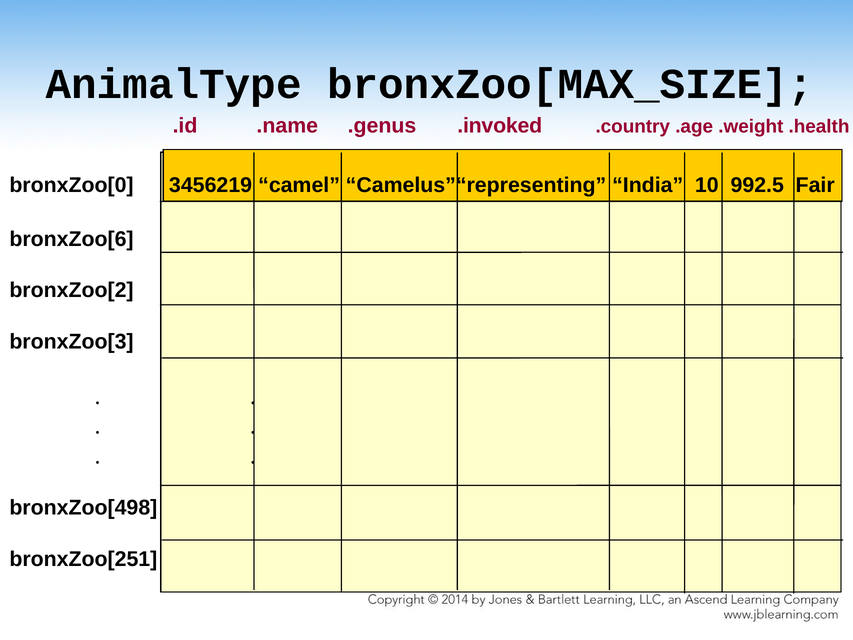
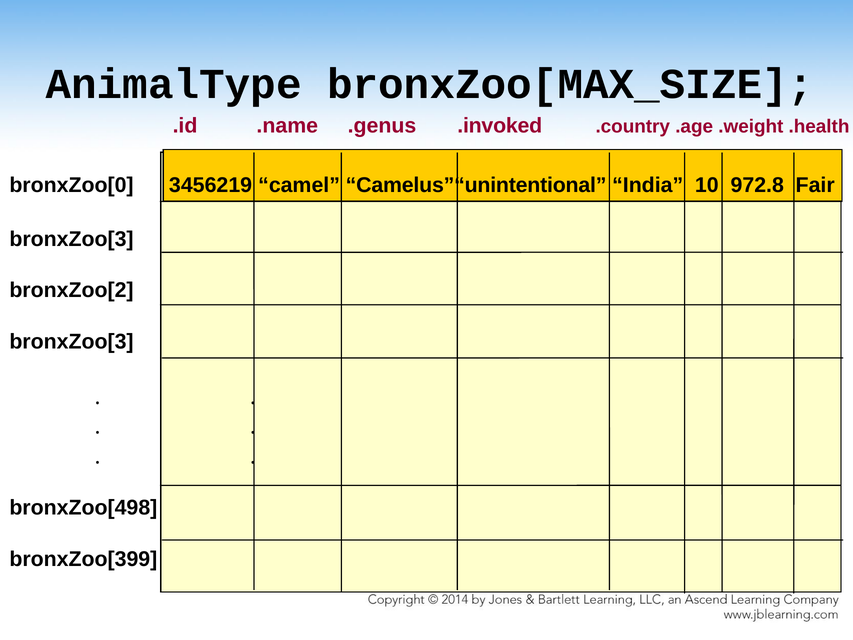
Camelus”“representing: Camelus”“representing -> Camelus”“unintentional (476, 185)
992.5: 992.5 -> 972.8 (757, 185)
bronxZoo[6: bronxZoo[6 -> bronxZoo[3 (72, 239)
bronxZoo[251: bronxZoo[251 -> bronxZoo[399 (83, 559)
